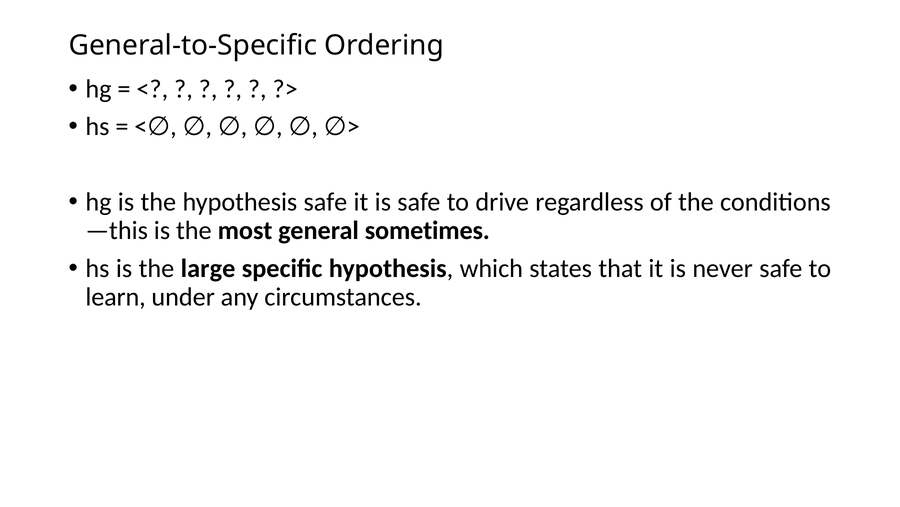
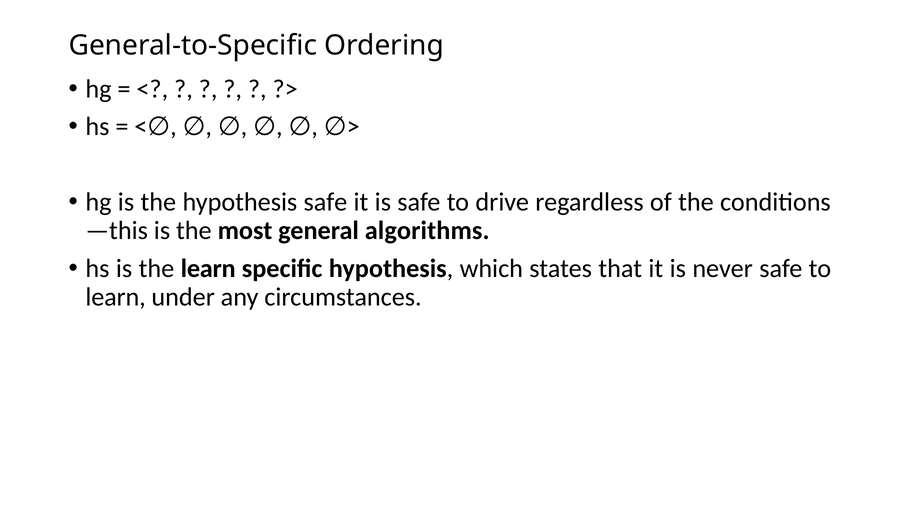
sometimes: sometimes -> algorithms (427, 230)
the large: large -> learn (208, 268)
